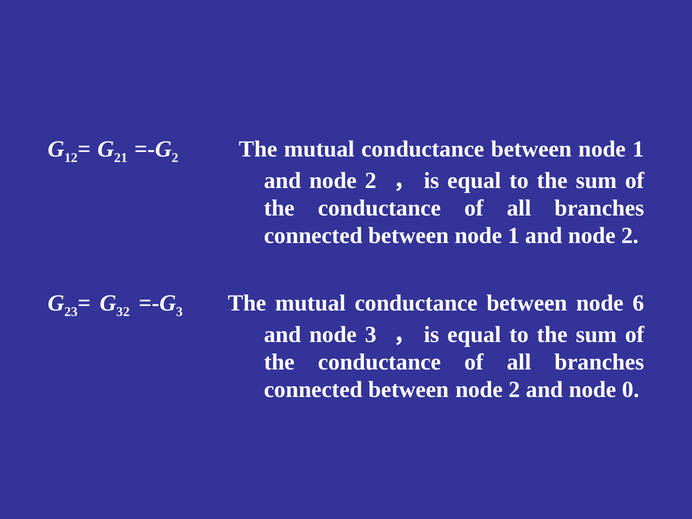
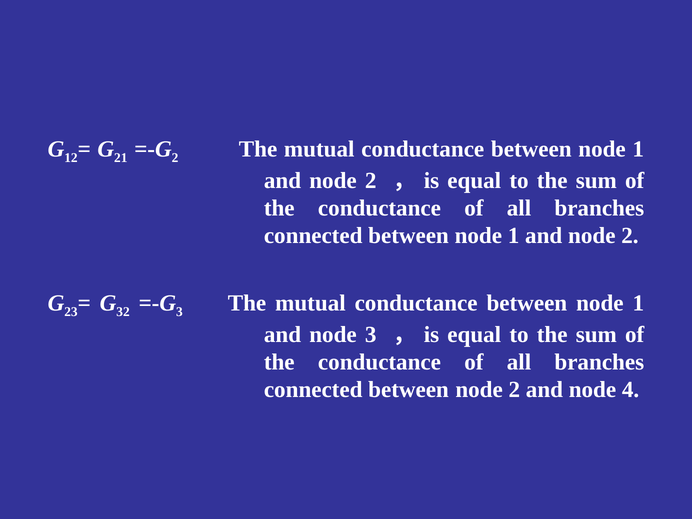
6: 6 -> 1 (638, 303)
0: 0 -> 4 (631, 390)
